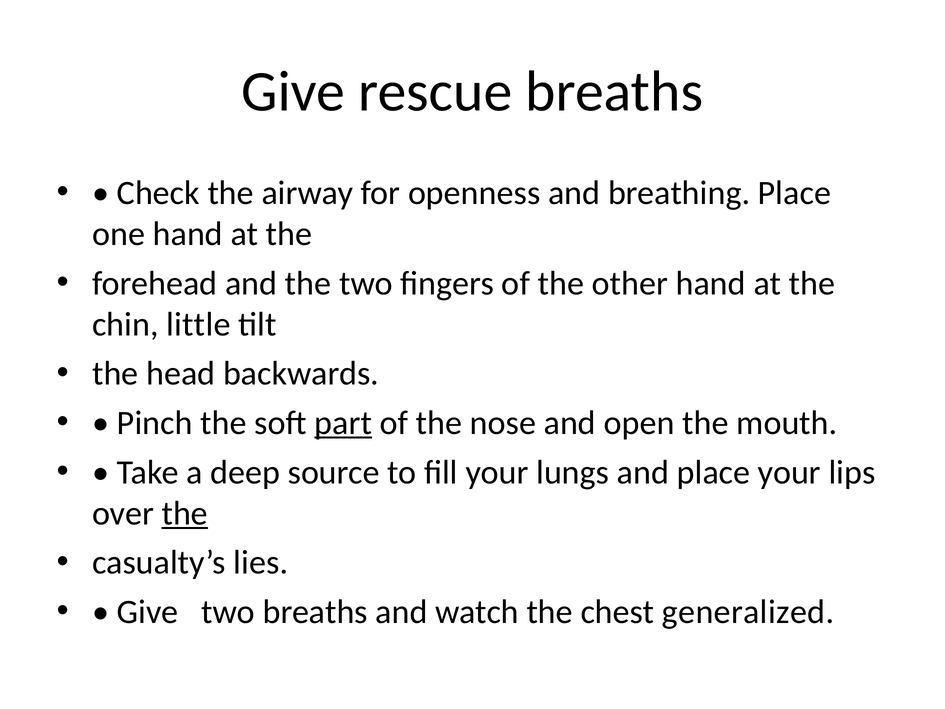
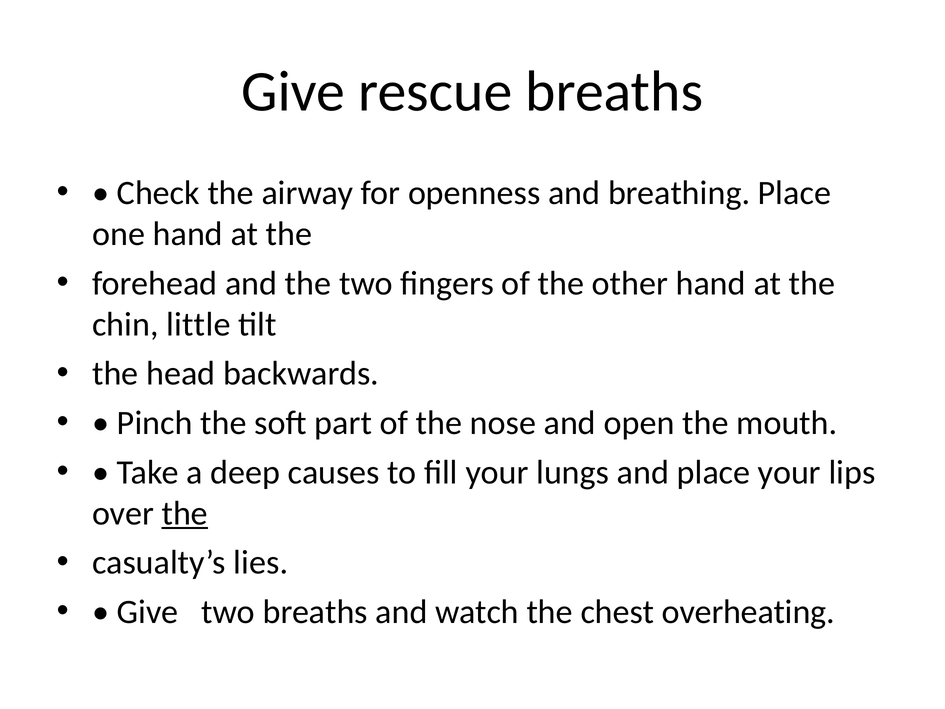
part underline: present -> none (343, 423)
source: source -> causes (334, 472)
generalized: generalized -> overheating (748, 612)
